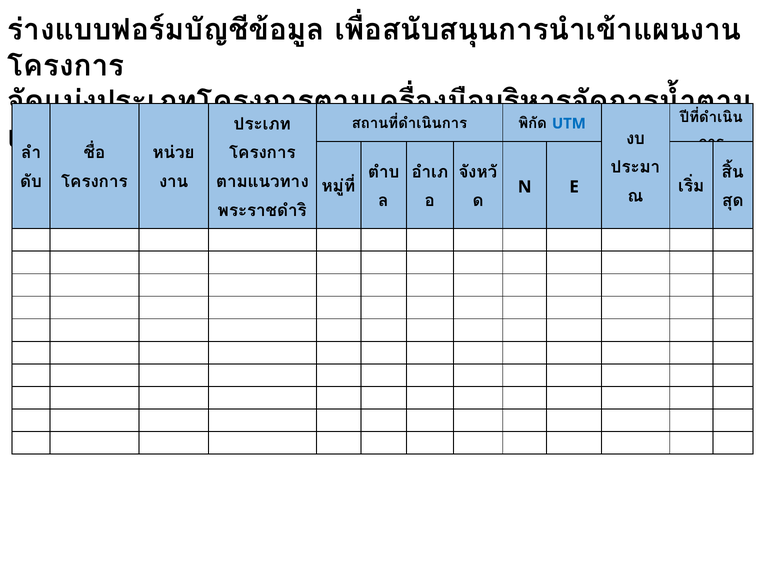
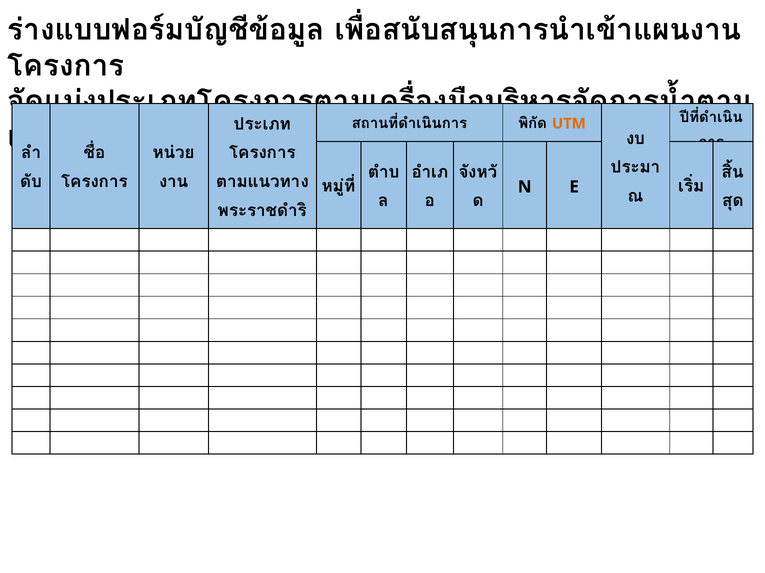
UTM colour: blue -> orange (569, 124)
